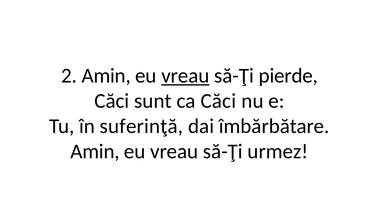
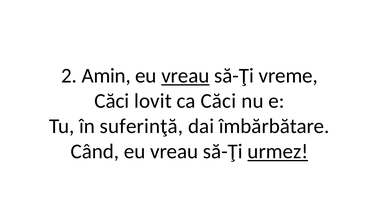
pierde: pierde -> vreme (288, 76)
sunt: sunt -> lovit (153, 101)
Amin: Amin -> Când (95, 152)
urmez underline: none -> present (278, 152)
